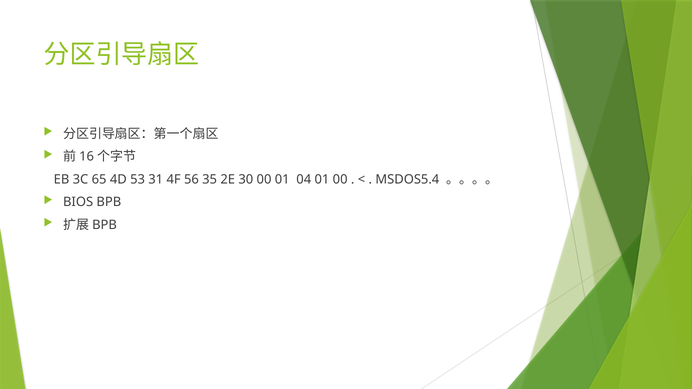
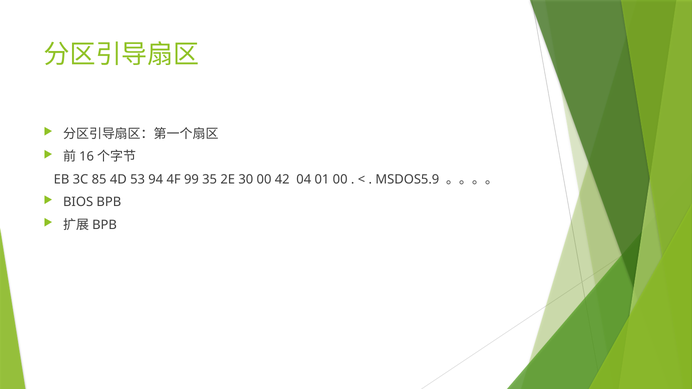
65: 65 -> 85 (99, 179)
31: 31 -> 94 (156, 179)
56: 56 -> 99 (191, 179)
00 01: 01 -> 42 (282, 179)
MSDOS5.4: MSDOS5.4 -> MSDOS5.9 (407, 179)
